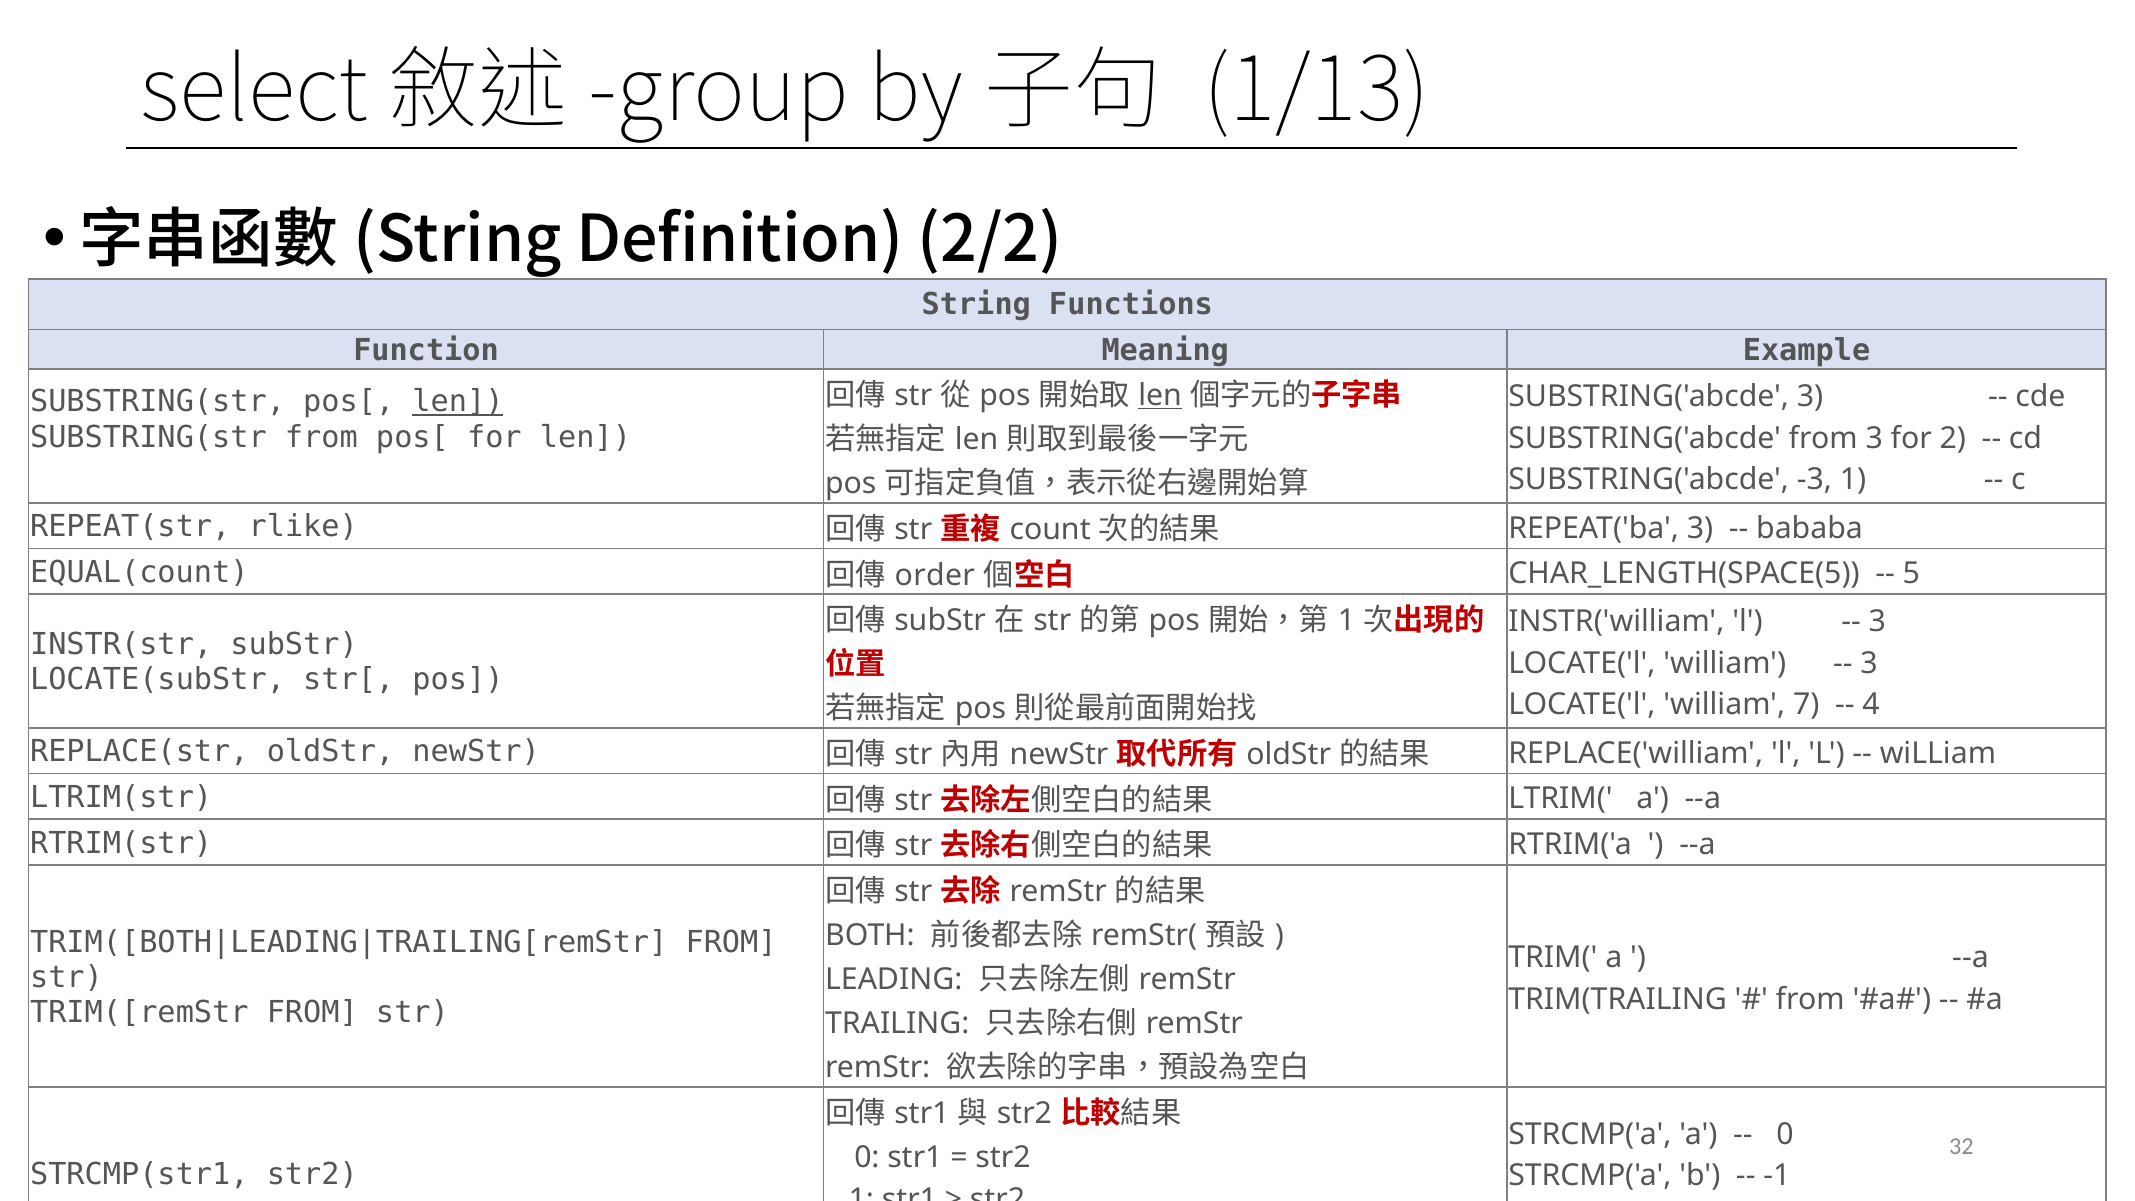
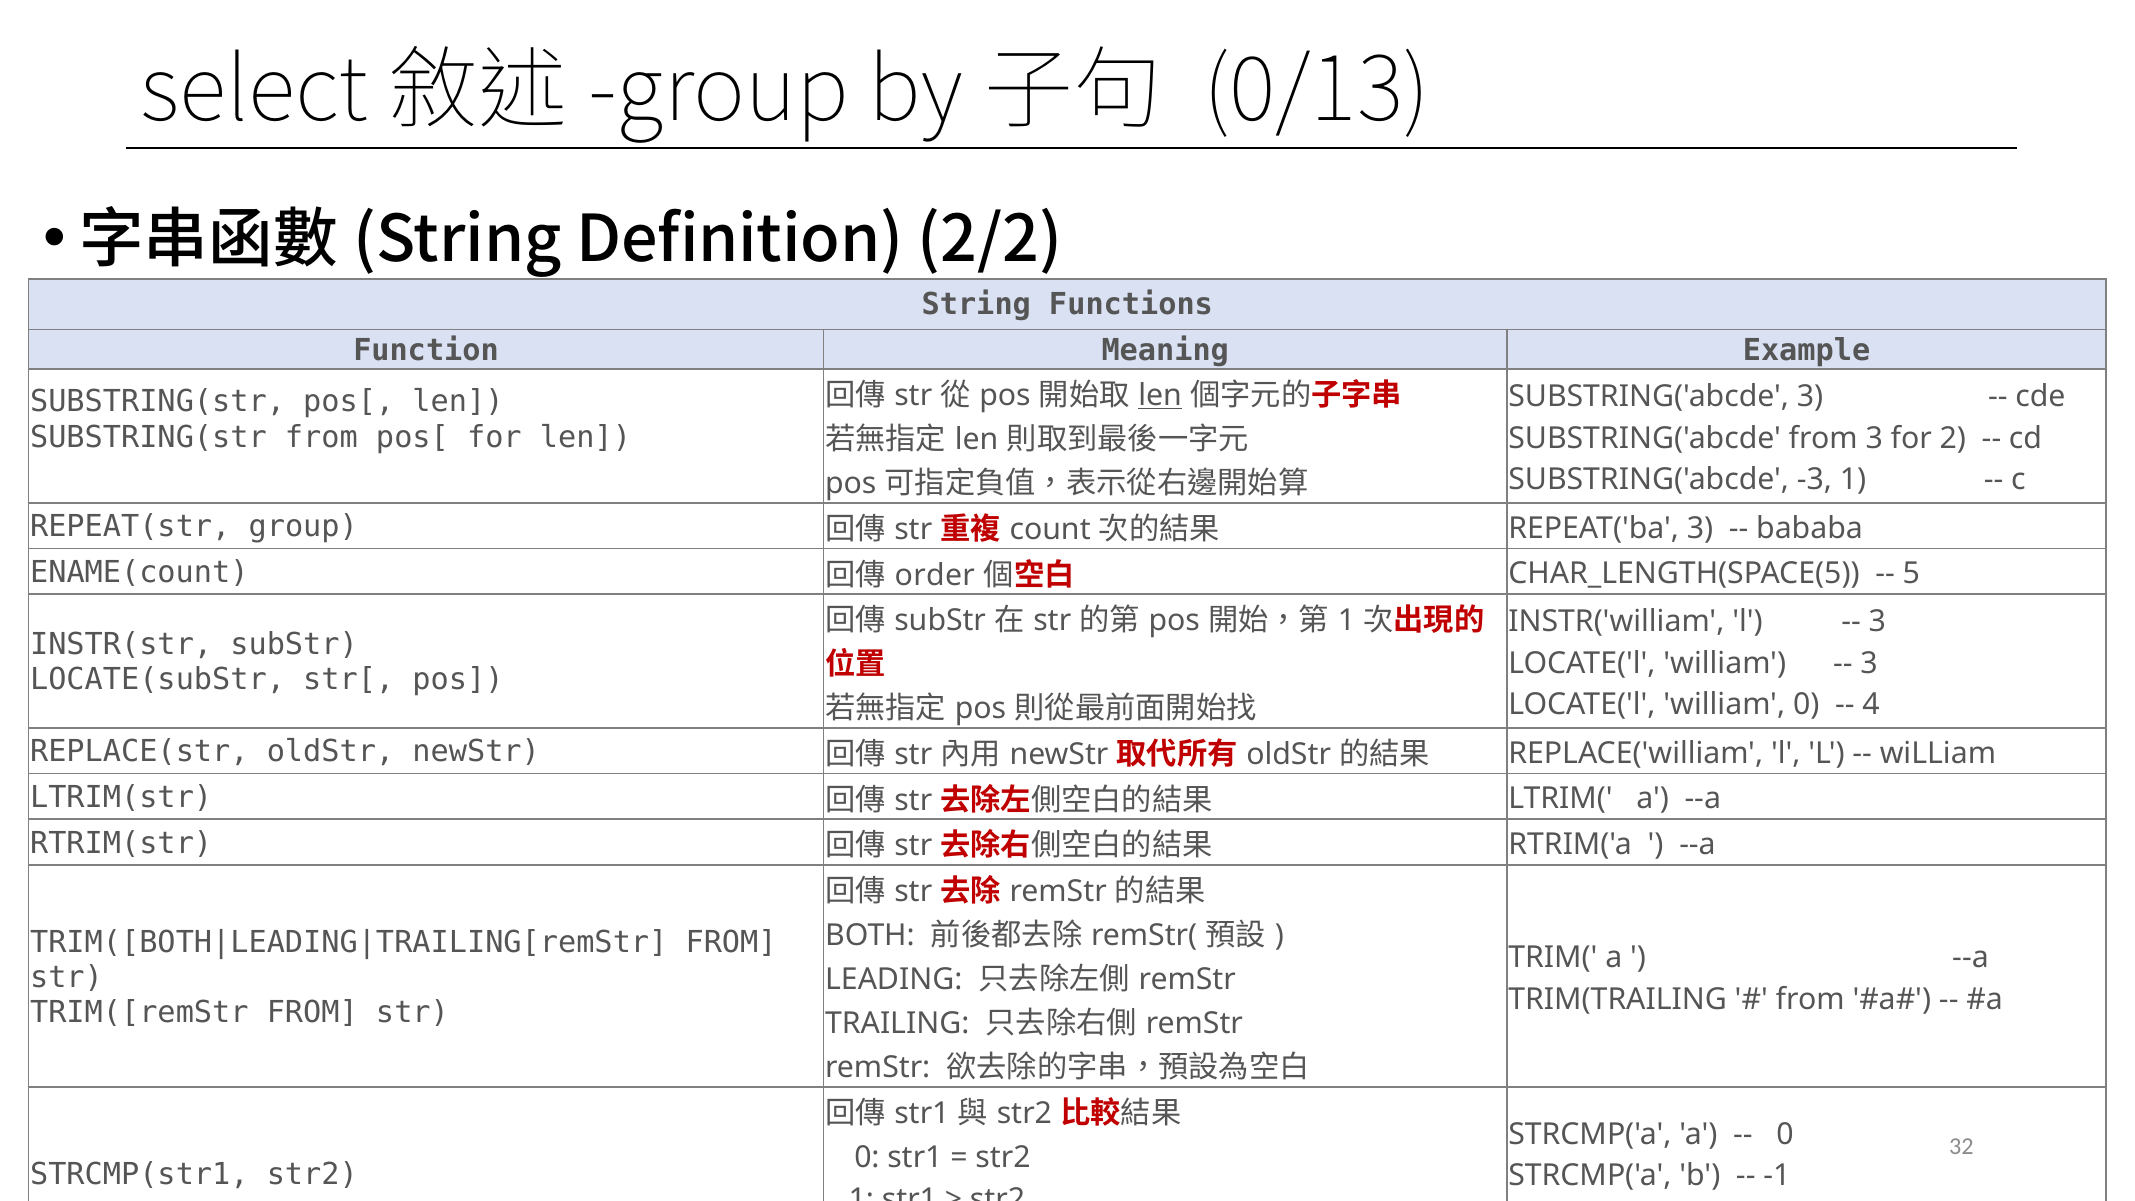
1/13: 1/13 -> 0/13 (1316, 92)
len underline: present -> none (458, 402)
rlike: rlike -> group (303, 527)
EQUAL(count: EQUAL(count -> ENAME(count (139, 573)
william 7: 7 -> 0 (1806, 705)
